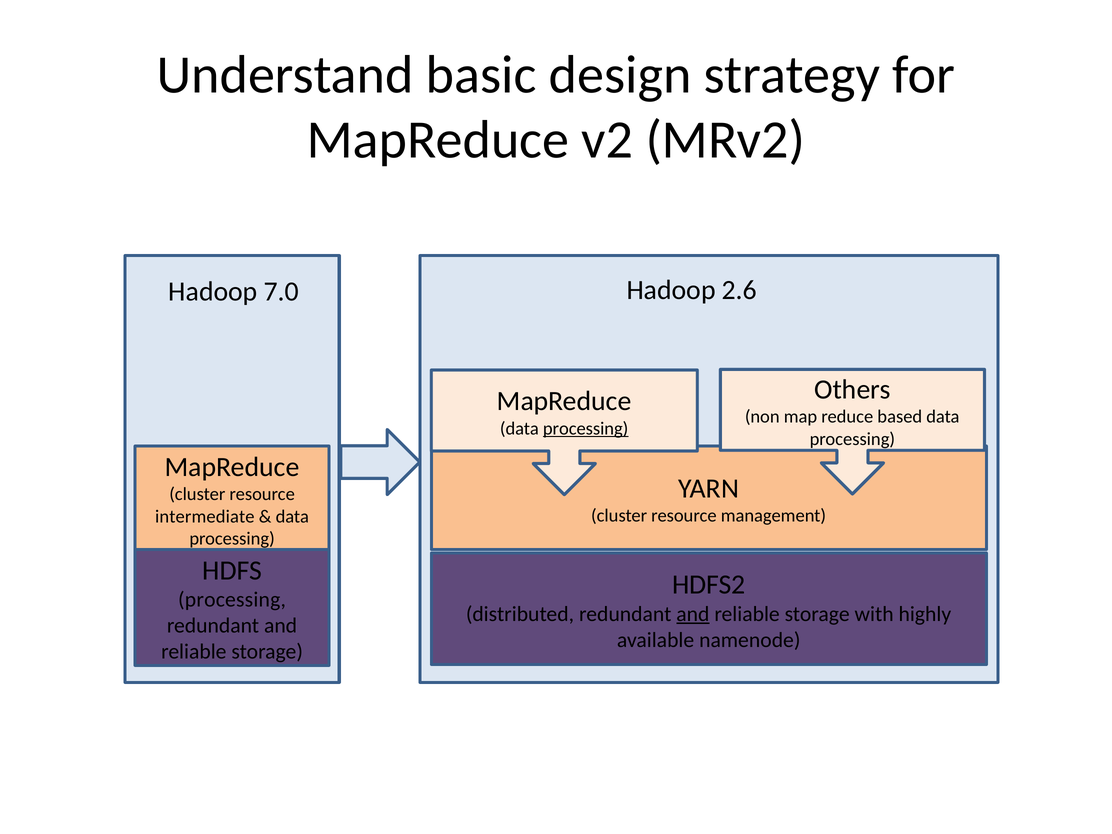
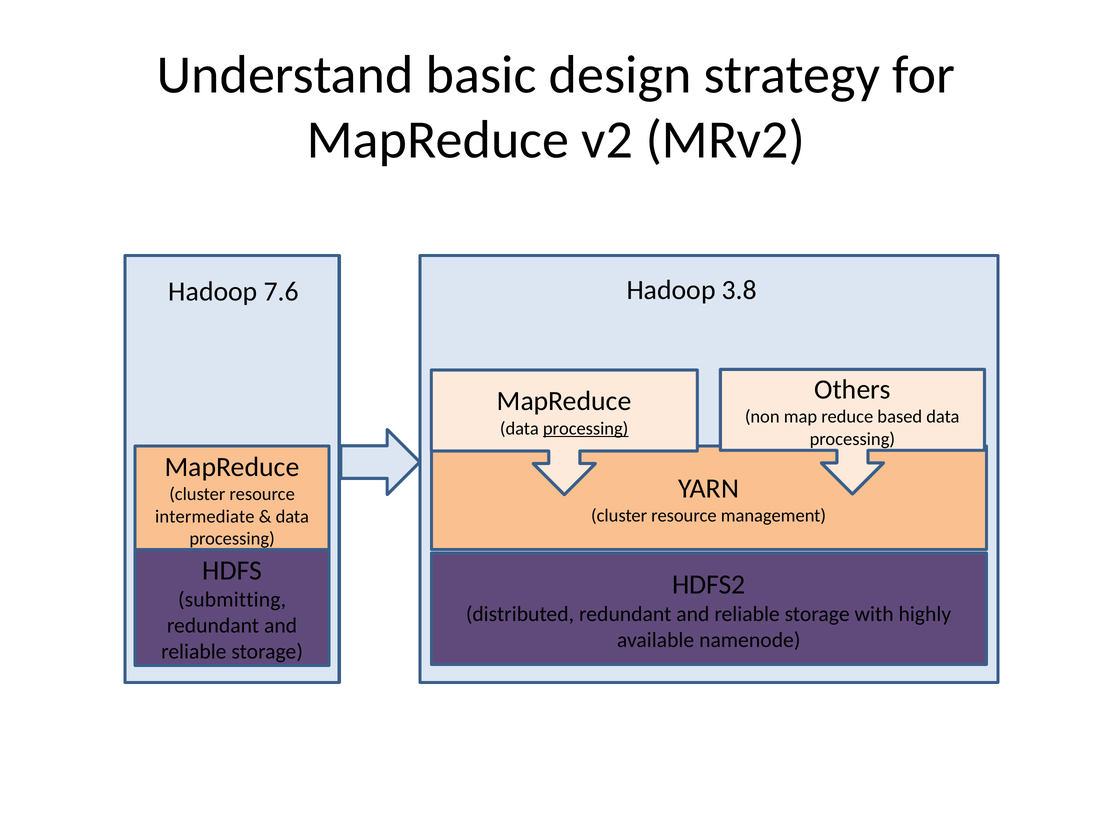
2.6: 2.6 -> 3.8 (739, 290)
7.0: 7.0 -> 7.6 (281, 292)
processing: processing -> submitting (232, 600)
and underline: present -> none (693, 614)
